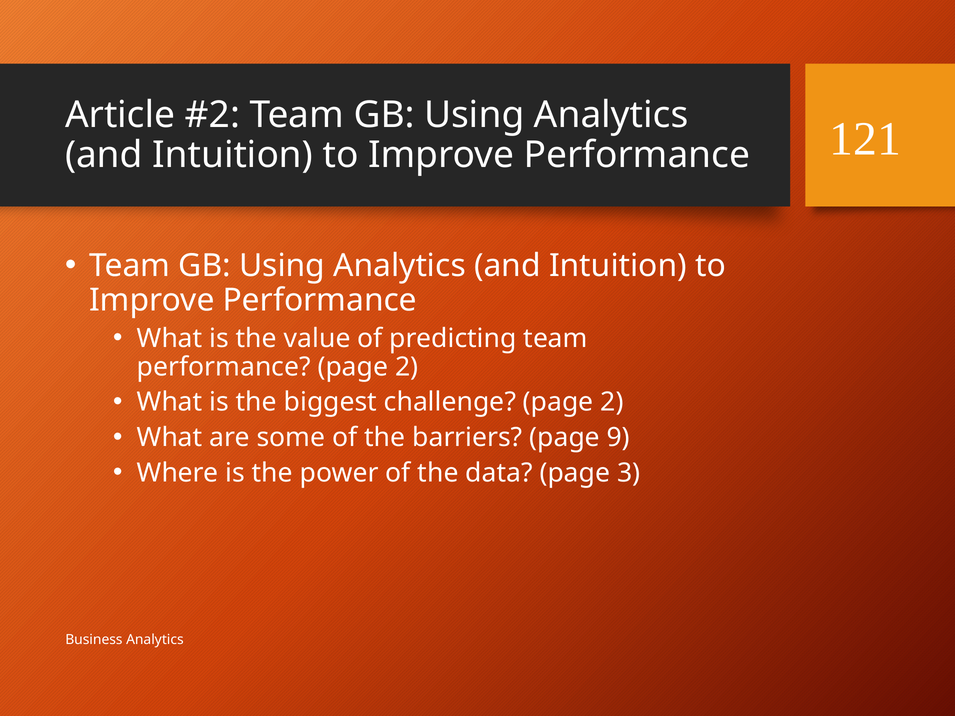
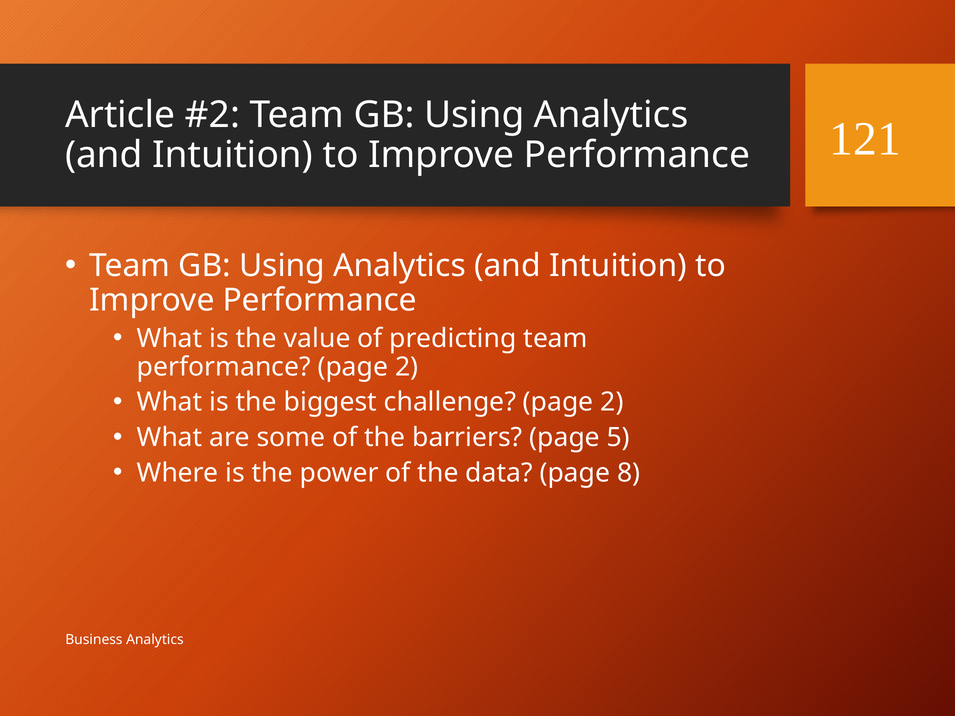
9: 9 -> 5 (618, 438)
3: 3 -> 8 (629, 473)
